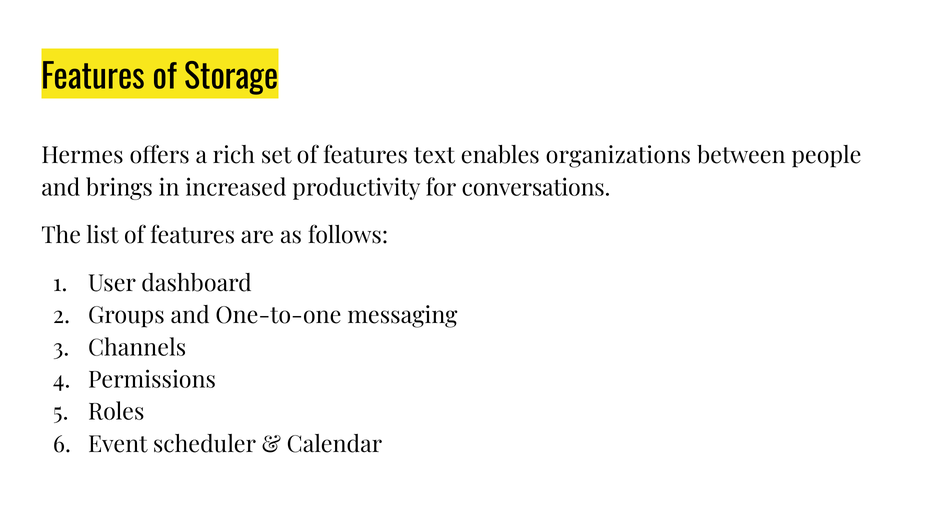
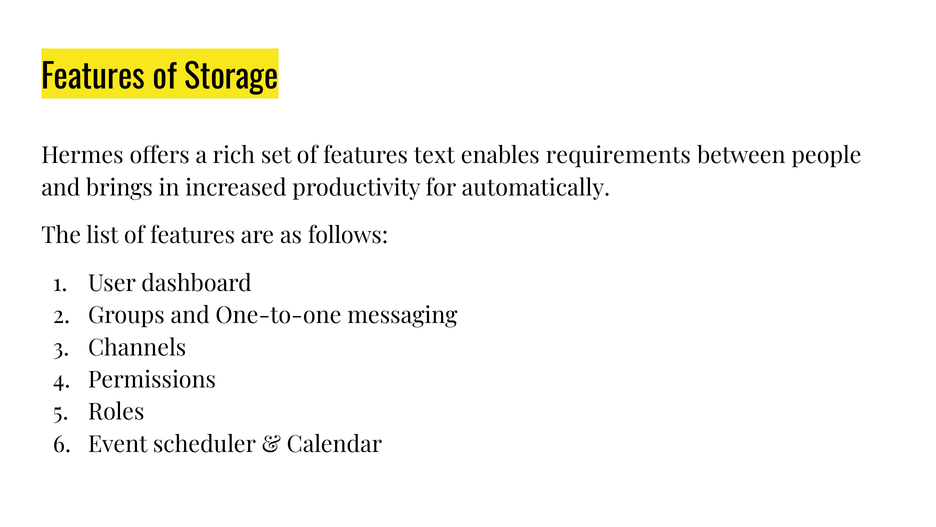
organizations: organizations -> requirements (618, 156)
conversations: conversations -> automatically (536, 188)
